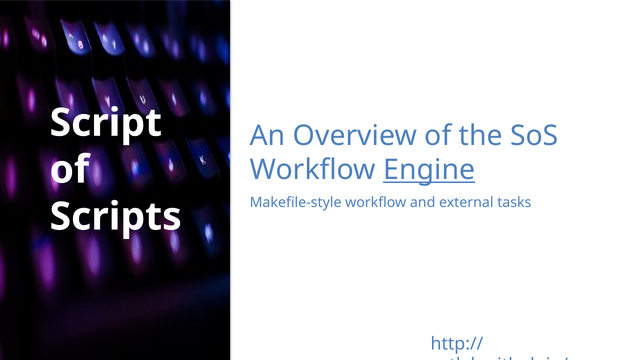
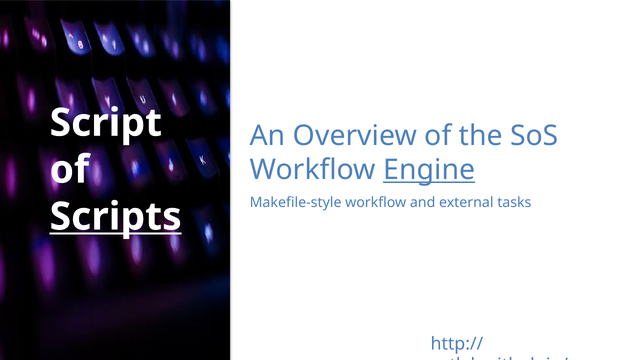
Scripts underline: none -> present (116, 217)
